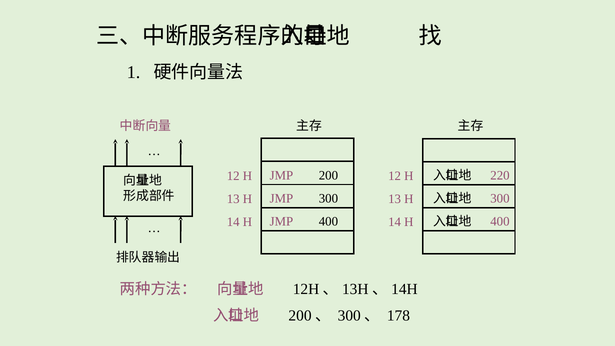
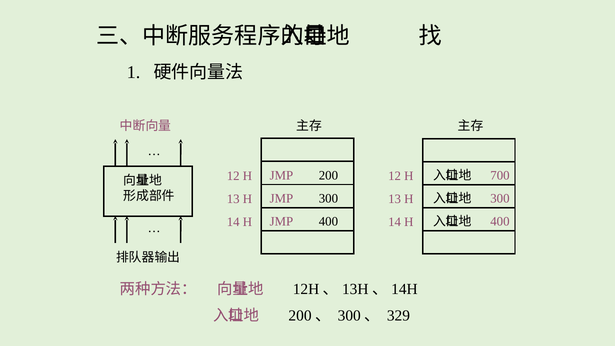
220: 220 -> 700 (500, 175)
178: 178 -> 329 (398, 315)
